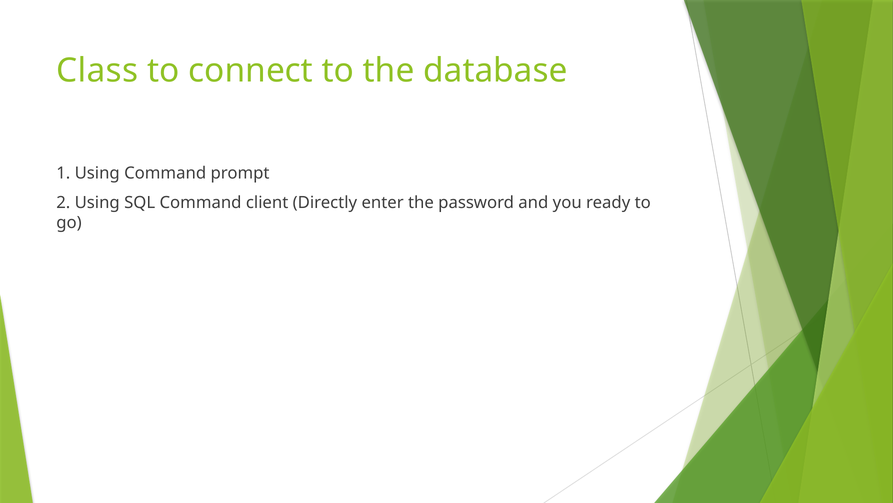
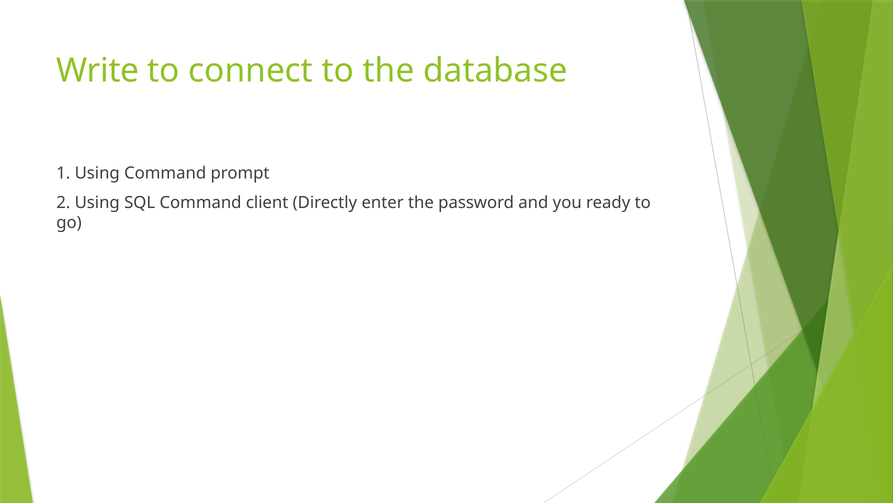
Class: Class -> Write (98, 70)
